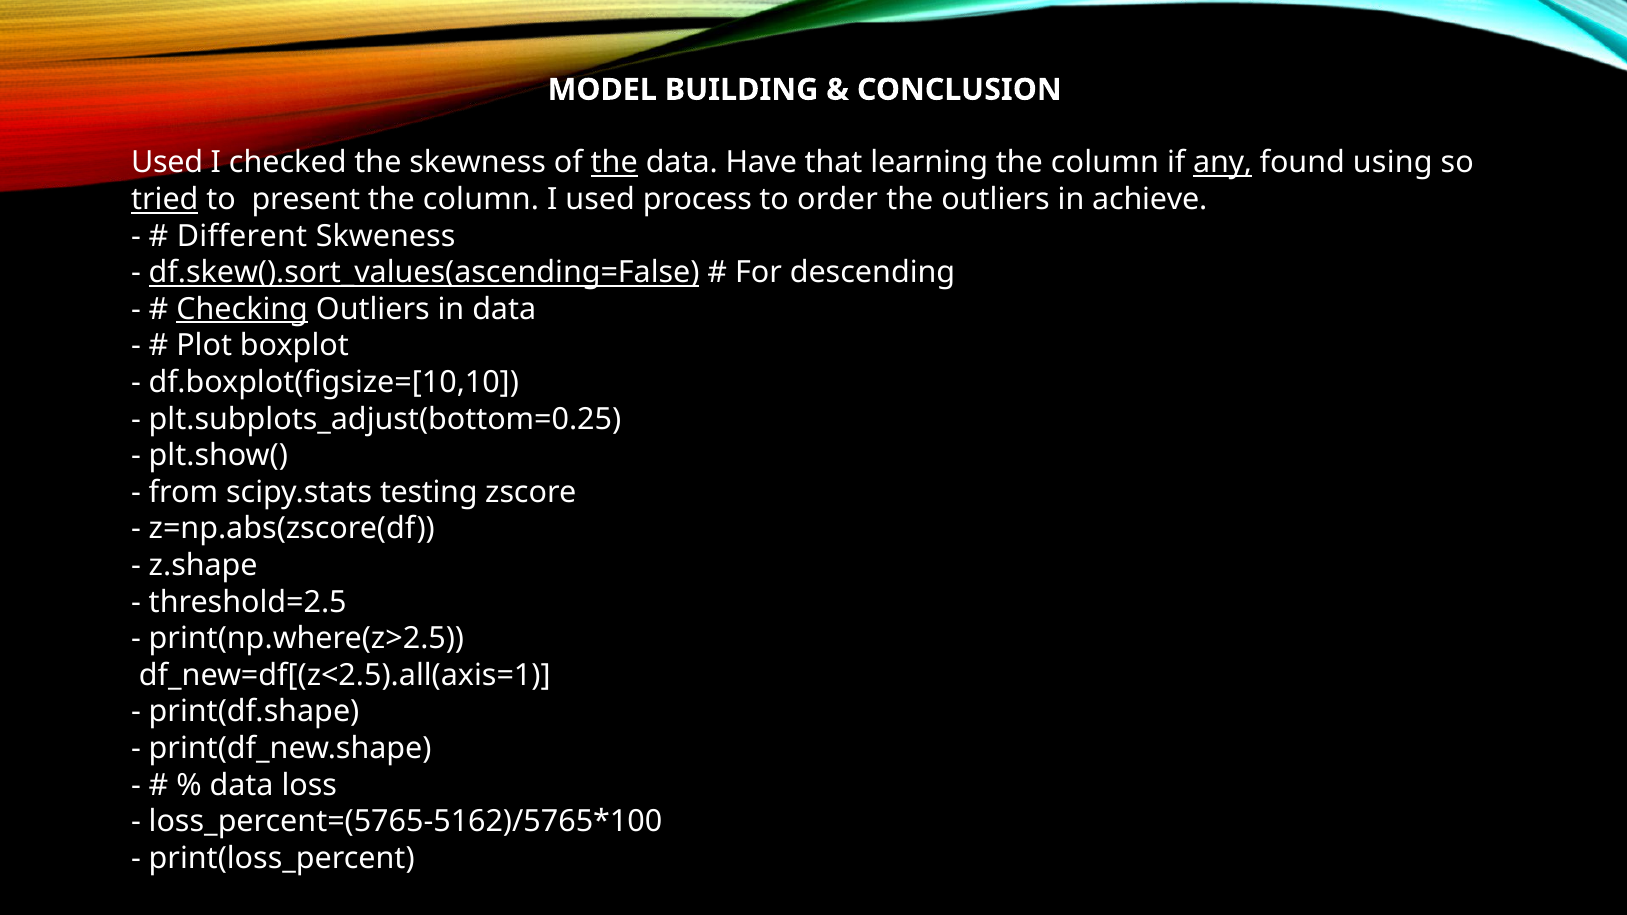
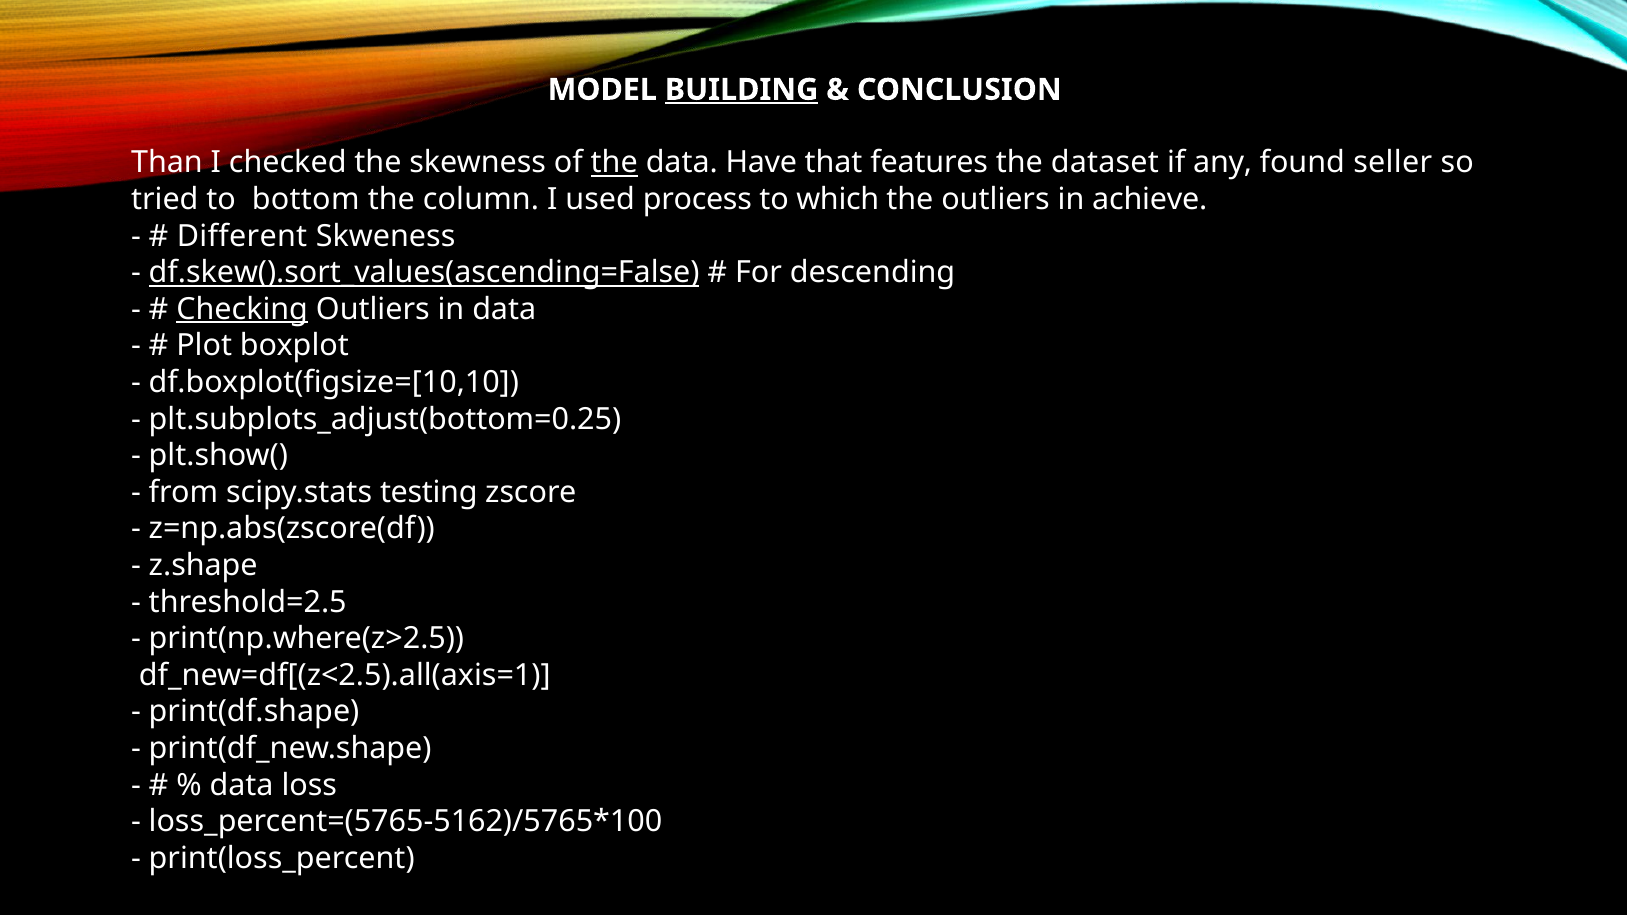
BUILDING underline: none -> present (742, 90)
Used: Used -> Than (167, 163)
learning: learning -> features (929, 163)
column: column -> dataset (1105, 163)
any underline: present -> none (1223, 163)
using: using -> seller (1393, 163)
tried underline: present -> none (165, 200)
present: present -> bottom (306, 200)
order: order -> which (838, 200)
